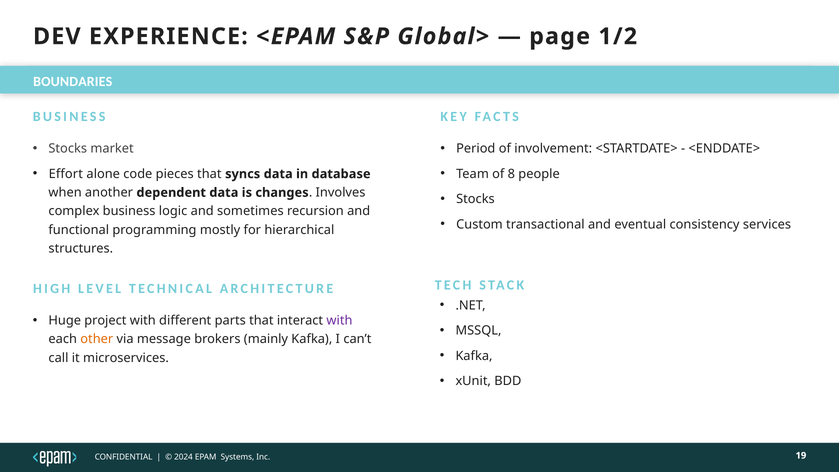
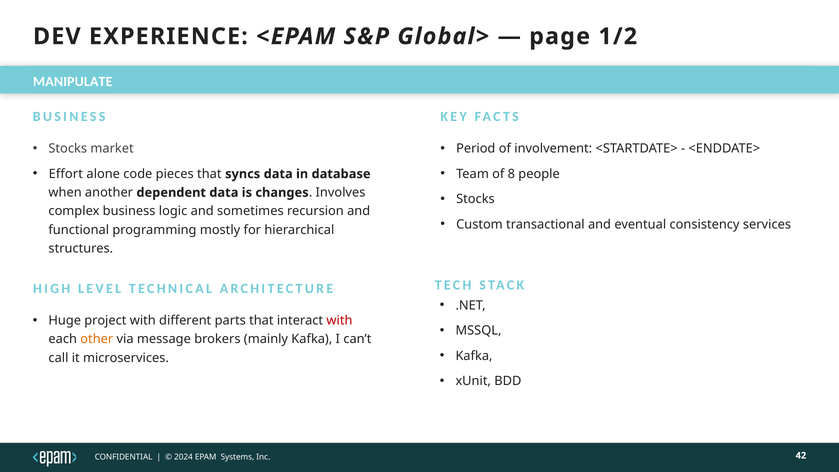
BOUNDARIES: BOUNDARIES -> MANIPULATE (73, 82)
with colour: purple -> red (339, 321)
19: 19 -> 42 (801, 456)
